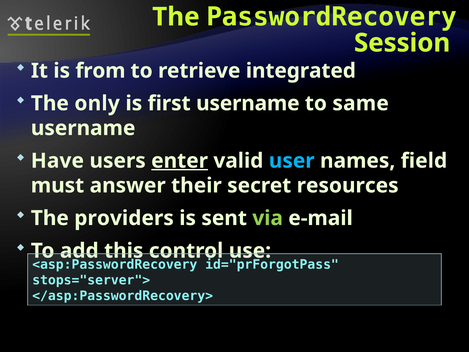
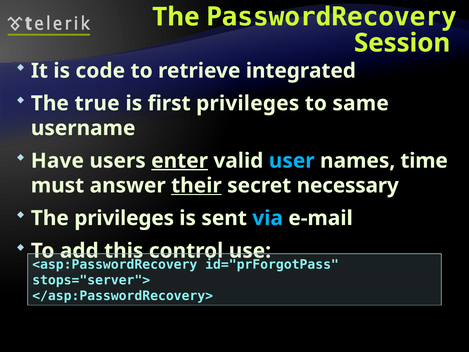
from: from -> code (100, 71)
only: only -> true (97, 103)
first username: username -> privileges (248, 103)
field: field -> time (424, 161)
their underline: none -> present (196, 185)
resources: resources -> necessary (348, 185)
The providers: providers -> privileges (124, 218)
via colour: light green -> light blue (268, 218)
